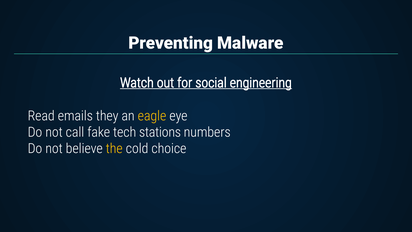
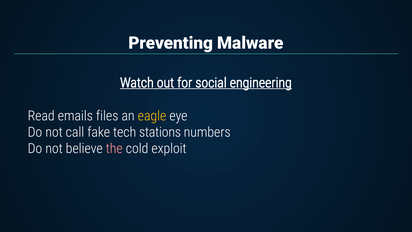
they: they -> files (107, 116)
the colour: yellow -> pink (114, 149)
choice: choice -> exploit (169, 149)
